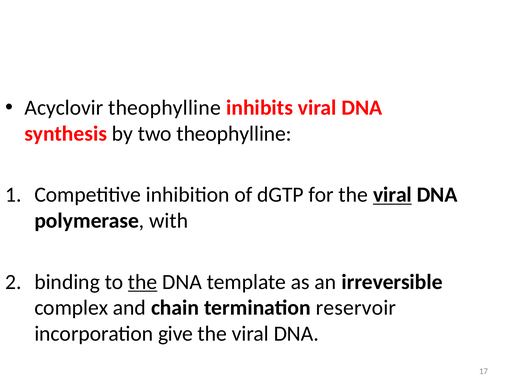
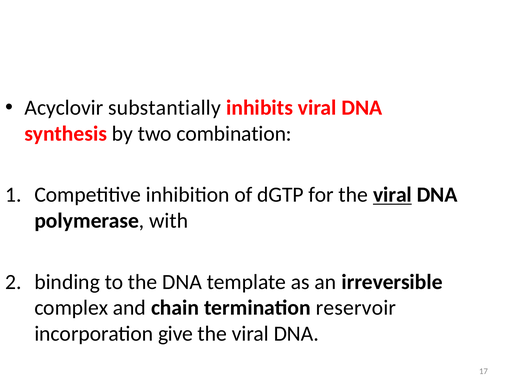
Acyclovir theophylline: theophylline -> substantially (165, 108)
two theophylline: theophylline -> combination (234, 134)
the underline: present -> none (143, 282)
